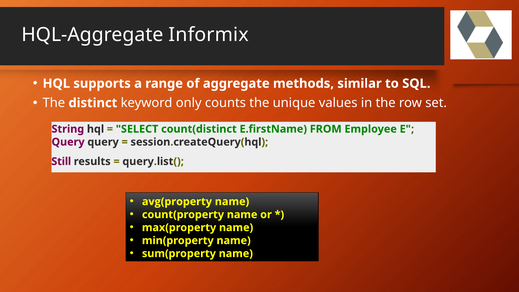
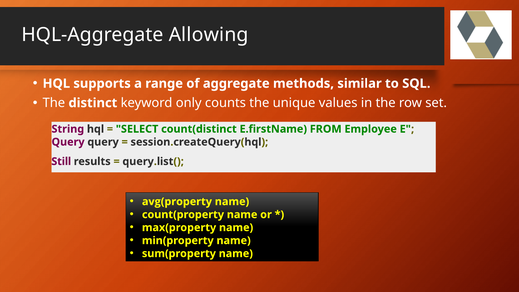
Informix: Informix -> Allowing (209, 35)
